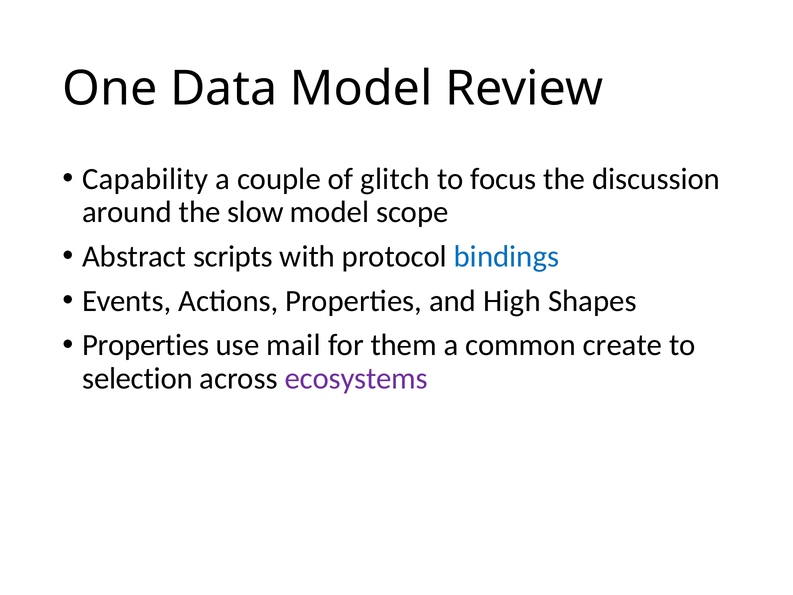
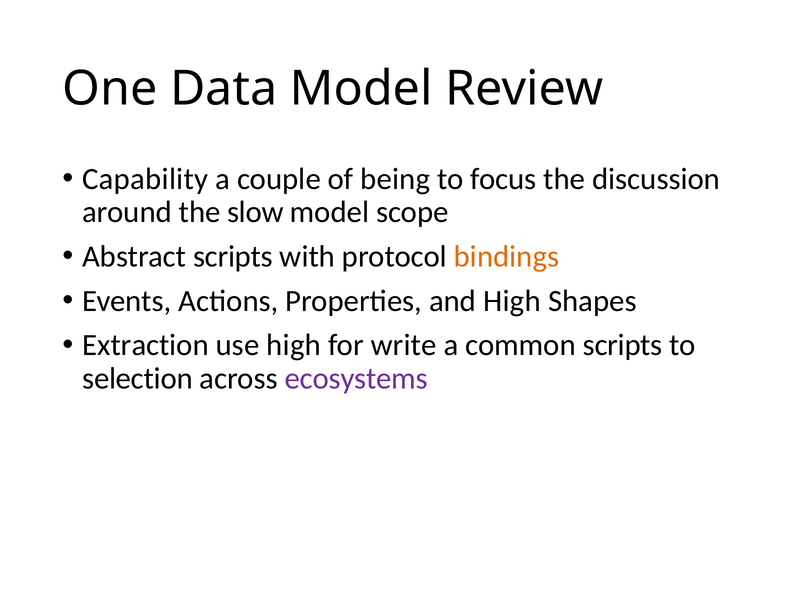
glitch: glitch -> being (395, 179)
bindings colour: blue -> orange (506, 256)
Properties: Properties -> Extraction (146, 345)
use mail: mail -> high (294, 345)
them: them -> write (404, 345)
common create: create -> scripts (623, 345)
